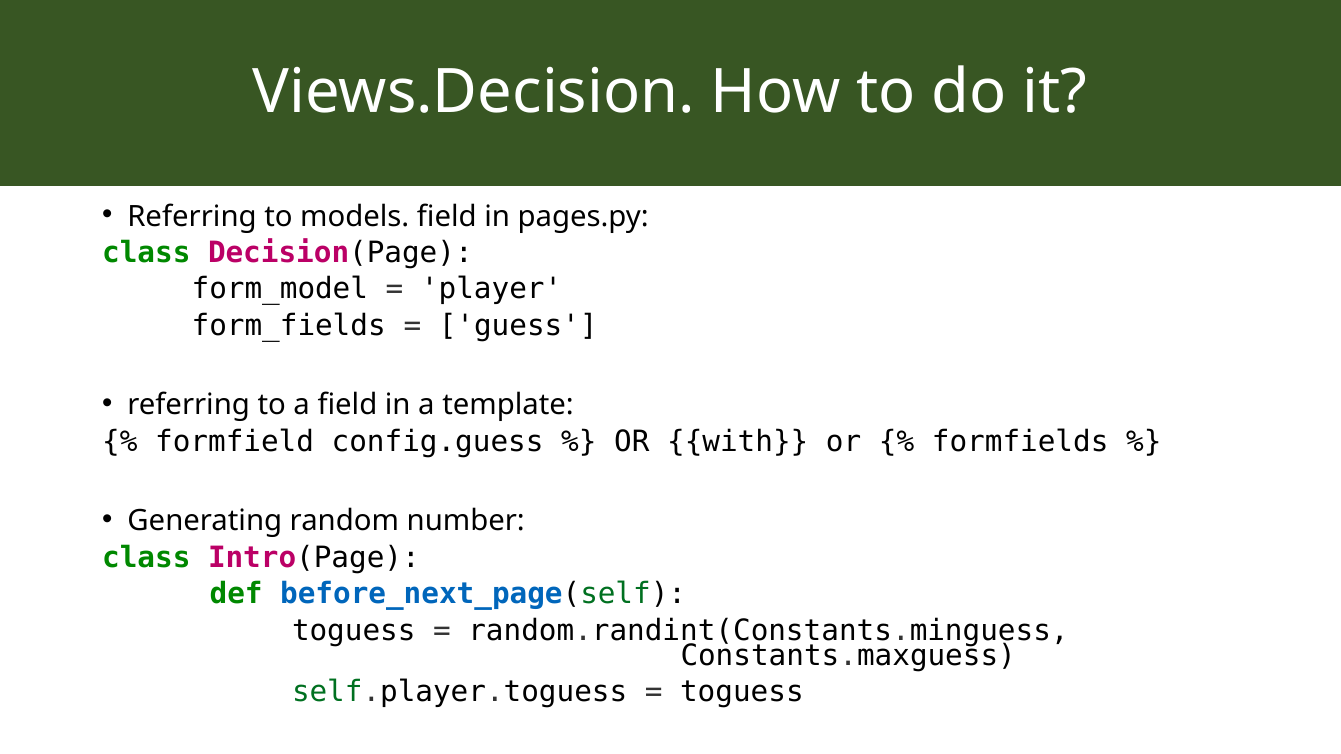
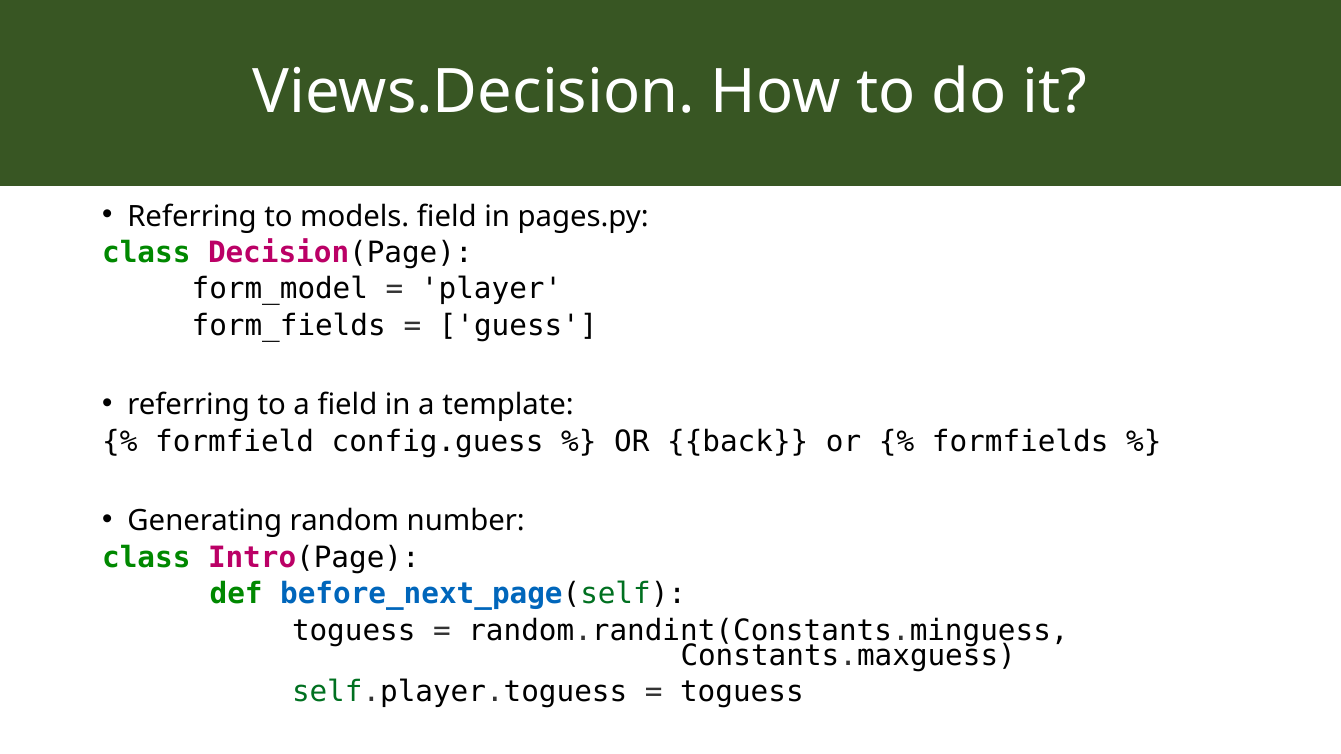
with: with -> back (738, 442)
